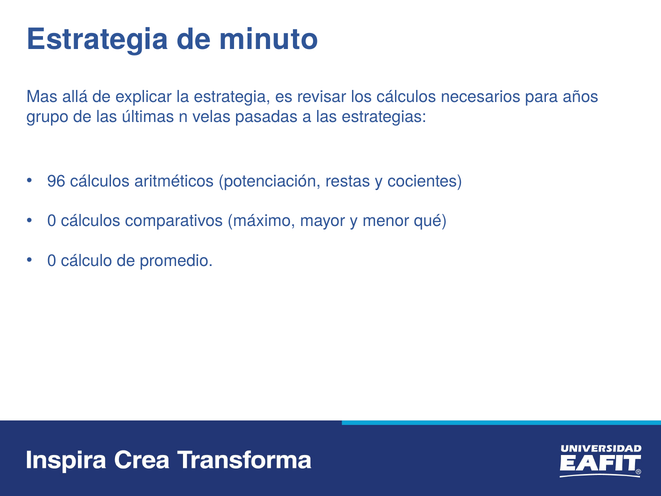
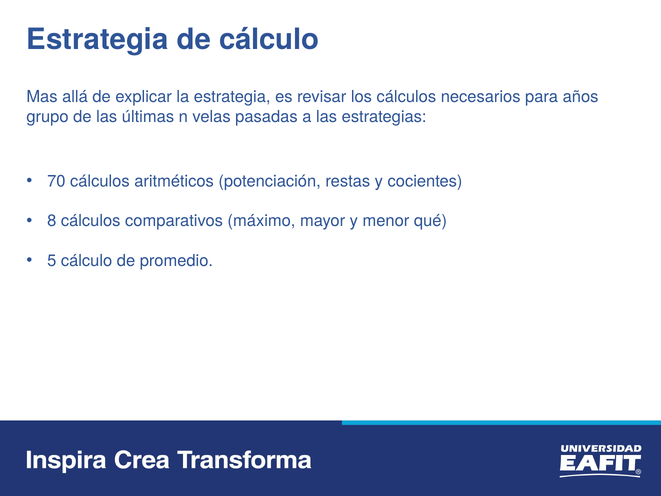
de minuto: minuto -> cálculo (269, 39)
96: 96 -> 70 (56, 181)
0: 0 -> 8 (52, 221)
0: 0 -> 5 (52, 261)
